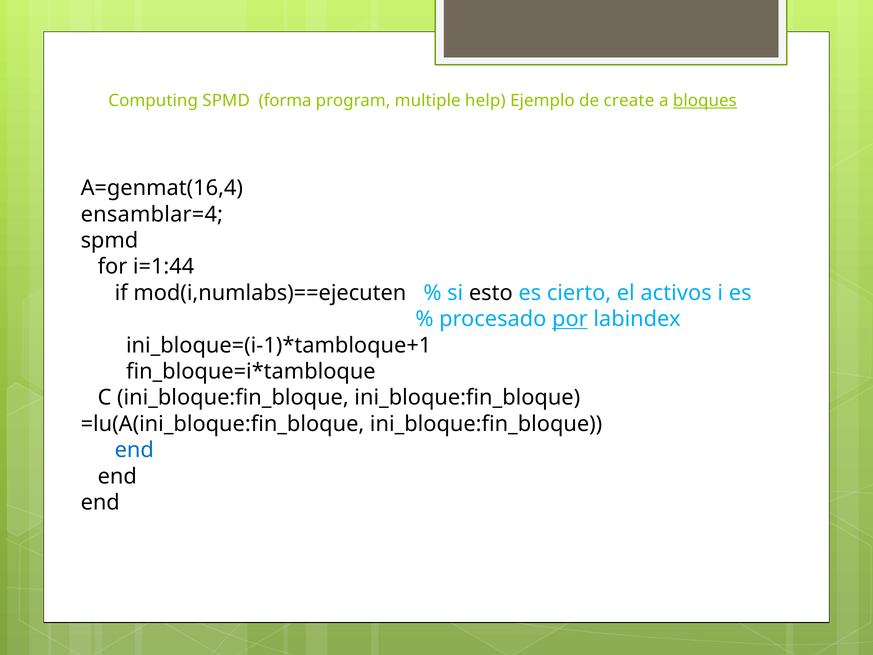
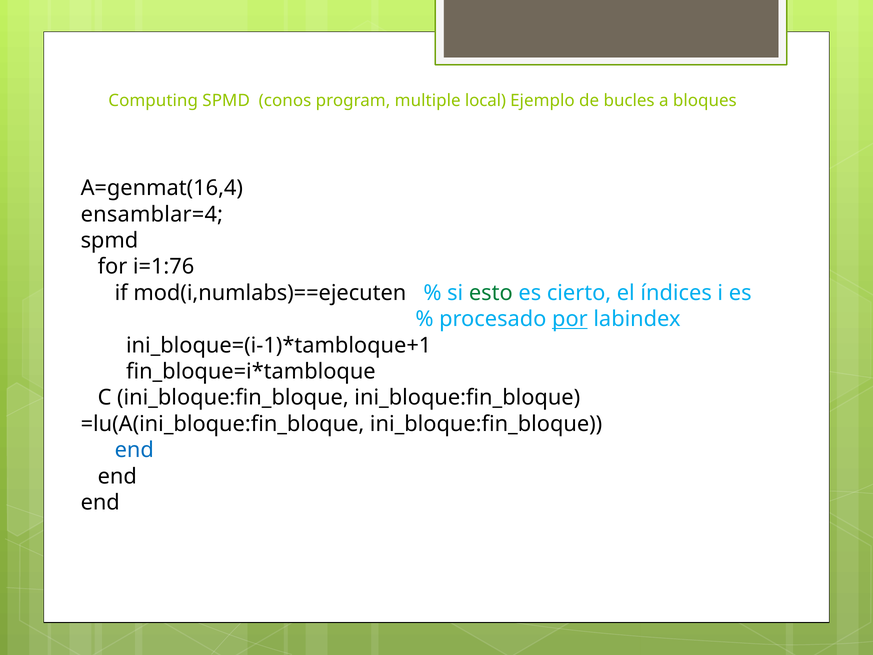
forma: forma -> conos (285, 101)
help: help -> local (485, 101)
create: create -> bucles (629, 101)
bloques underline: present -> none (705, 101)
i=1:44: i=1:44 -> i=1:76 (164, 267)
esto colour: black -> green (491, 293)
activos: activos -> índices (676, 293)
